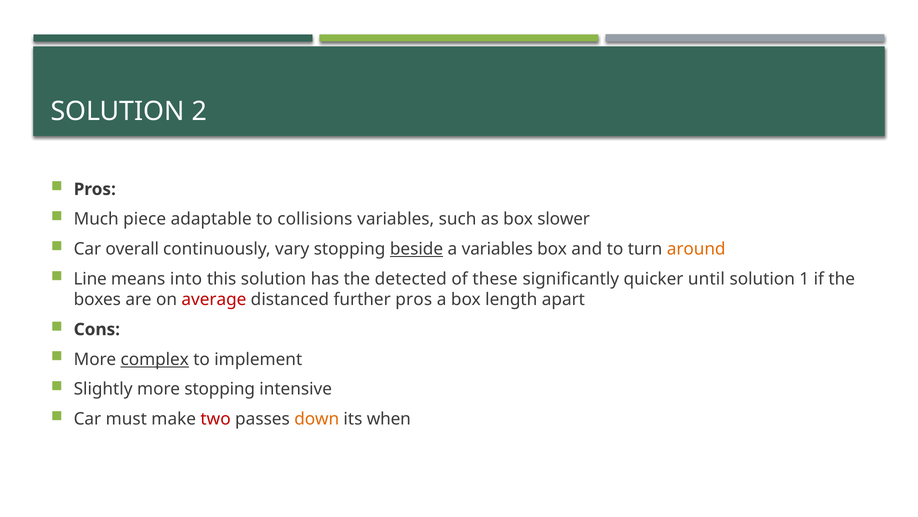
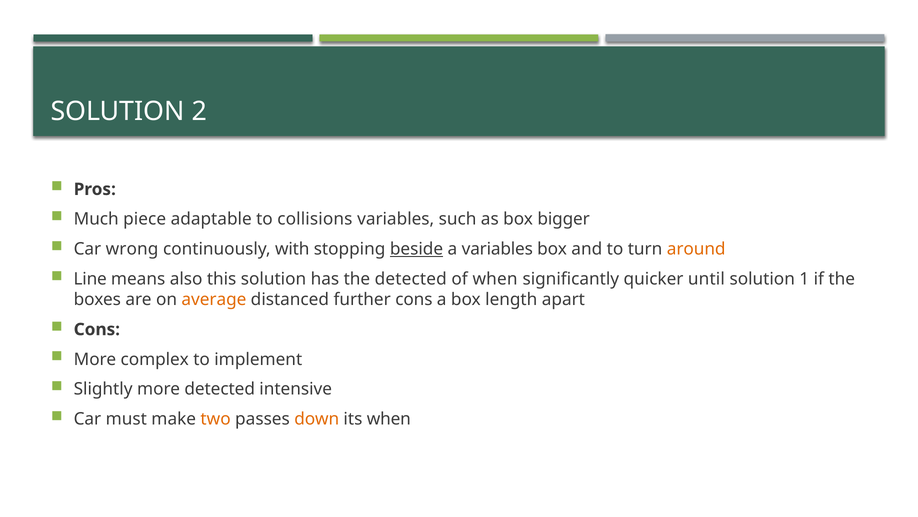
slower: slower -> bigger (564, 219)
overall: overall -> wrong (132, 249)
vary: vary -> with (292, 249)
into: into -> also (186, 279)
of these: these -> when (495, 279)
average colour: red -> orange (214, 299)
further pros: pros -> cons (414, 299)
complex underline: present -> none (155, 359)
more stopping: stopping -> detected (220, 389)
two colour: red -> orange (216, 419)
